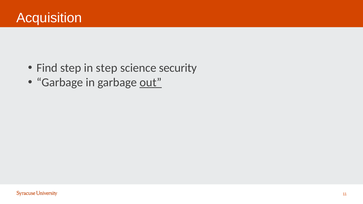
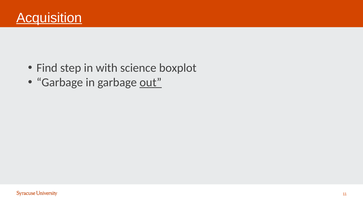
Acquisition underline: none -> present (49, 18)
in step: step -> with (107, 68)
security: security -> boxplot (178, 68)
